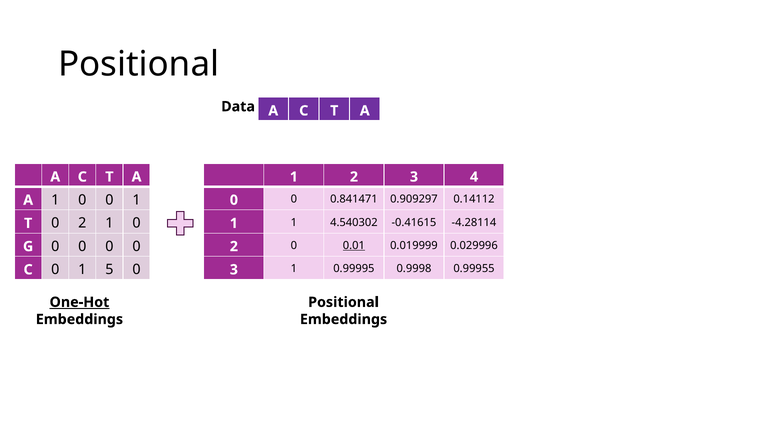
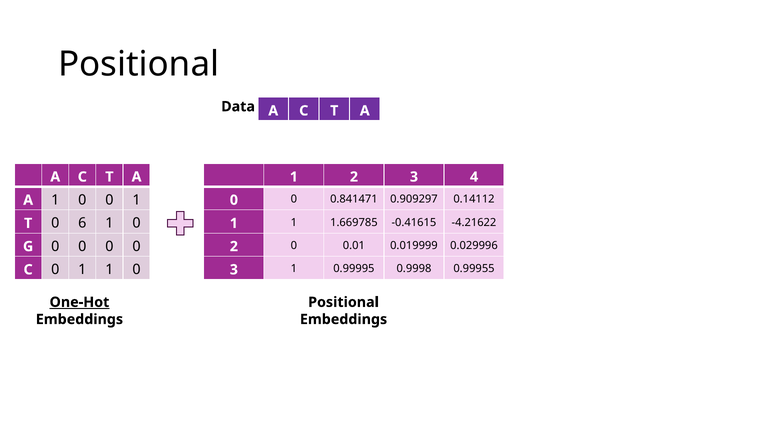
0 2: 2 -> 6 (82, 223)
4.540302: 4.540302 -> 1.669785 (354, 222)
-4.28114: -4.28114 -> -4.21622 (474, 222)
0.01 underline: present -> none (354, 246)
0 1 5: 5 -> 1 (109, 270)
